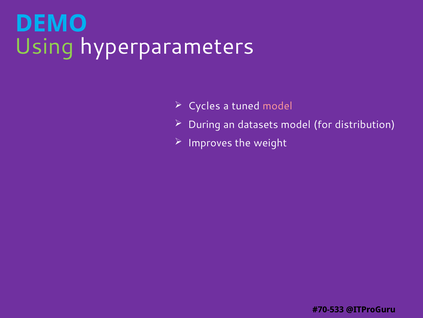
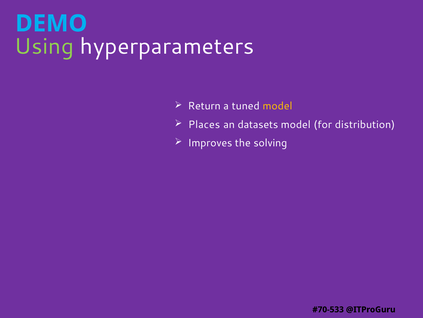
Cycles: Cycles -> Return (204, 106)
model colour: pink -> yellow (278, 106)
During: During -> Places (204, 124)
weight: weight -> solving (270, 143)
